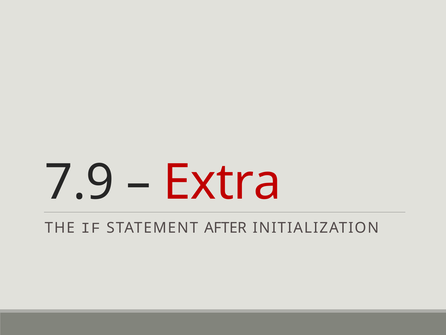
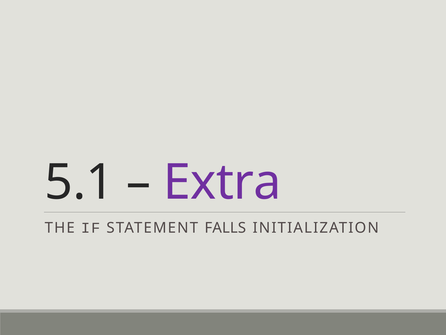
7.9: 7.9 -> 5.1 (79, 182)
Extra colour: red -> purple (222, 182)
AFTER: AFTER -> FALLS (225, 228)
